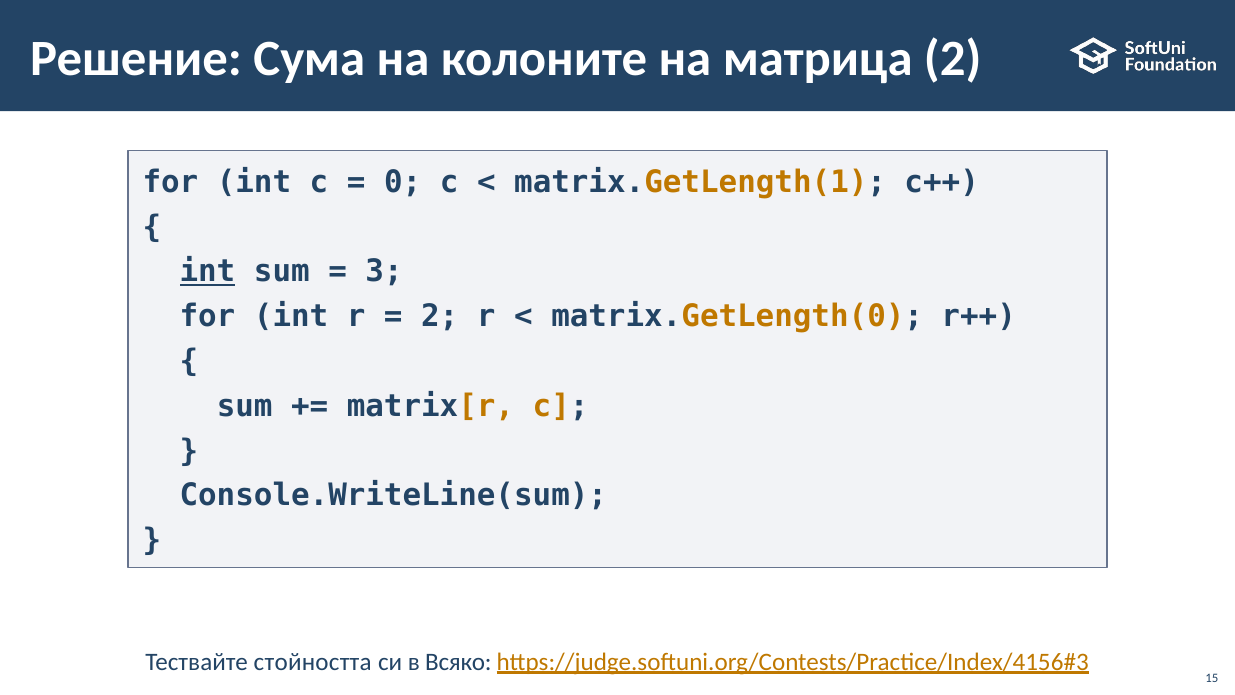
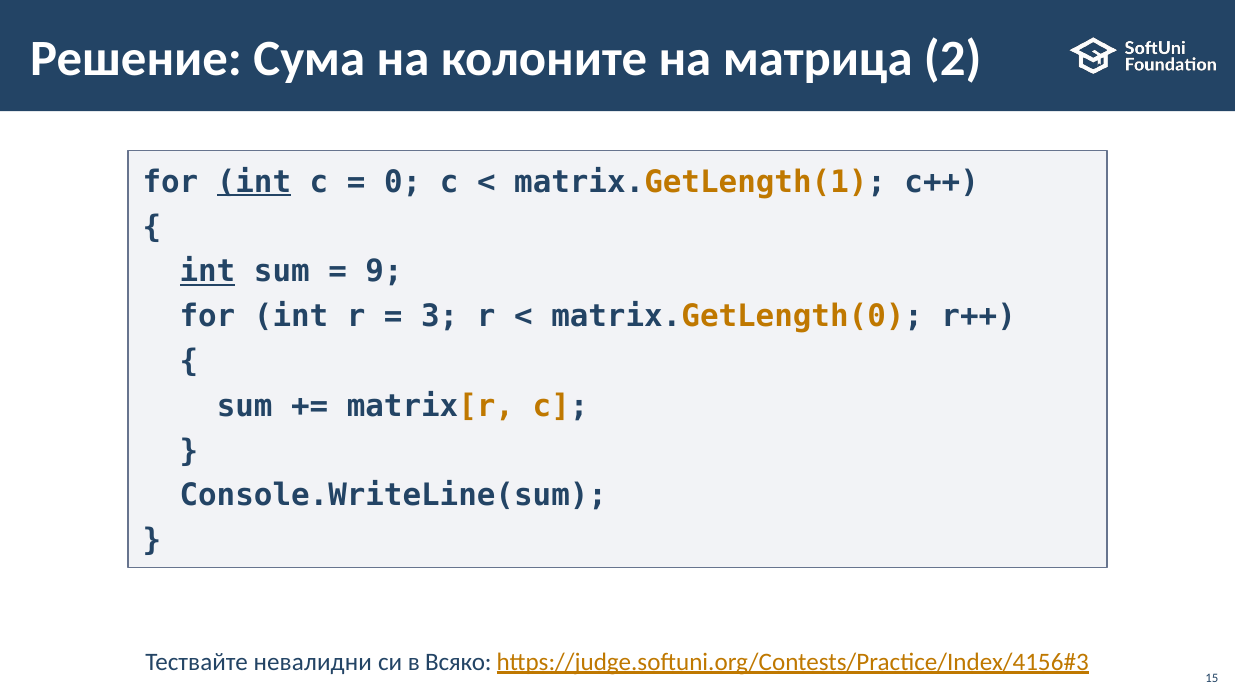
int underline: none -> present (254, 182)
3: 3 -> 9 (384, 272)
2: 2 -> 3 (440, 316)
стойността: стойността -> невалидни (313, 662)
